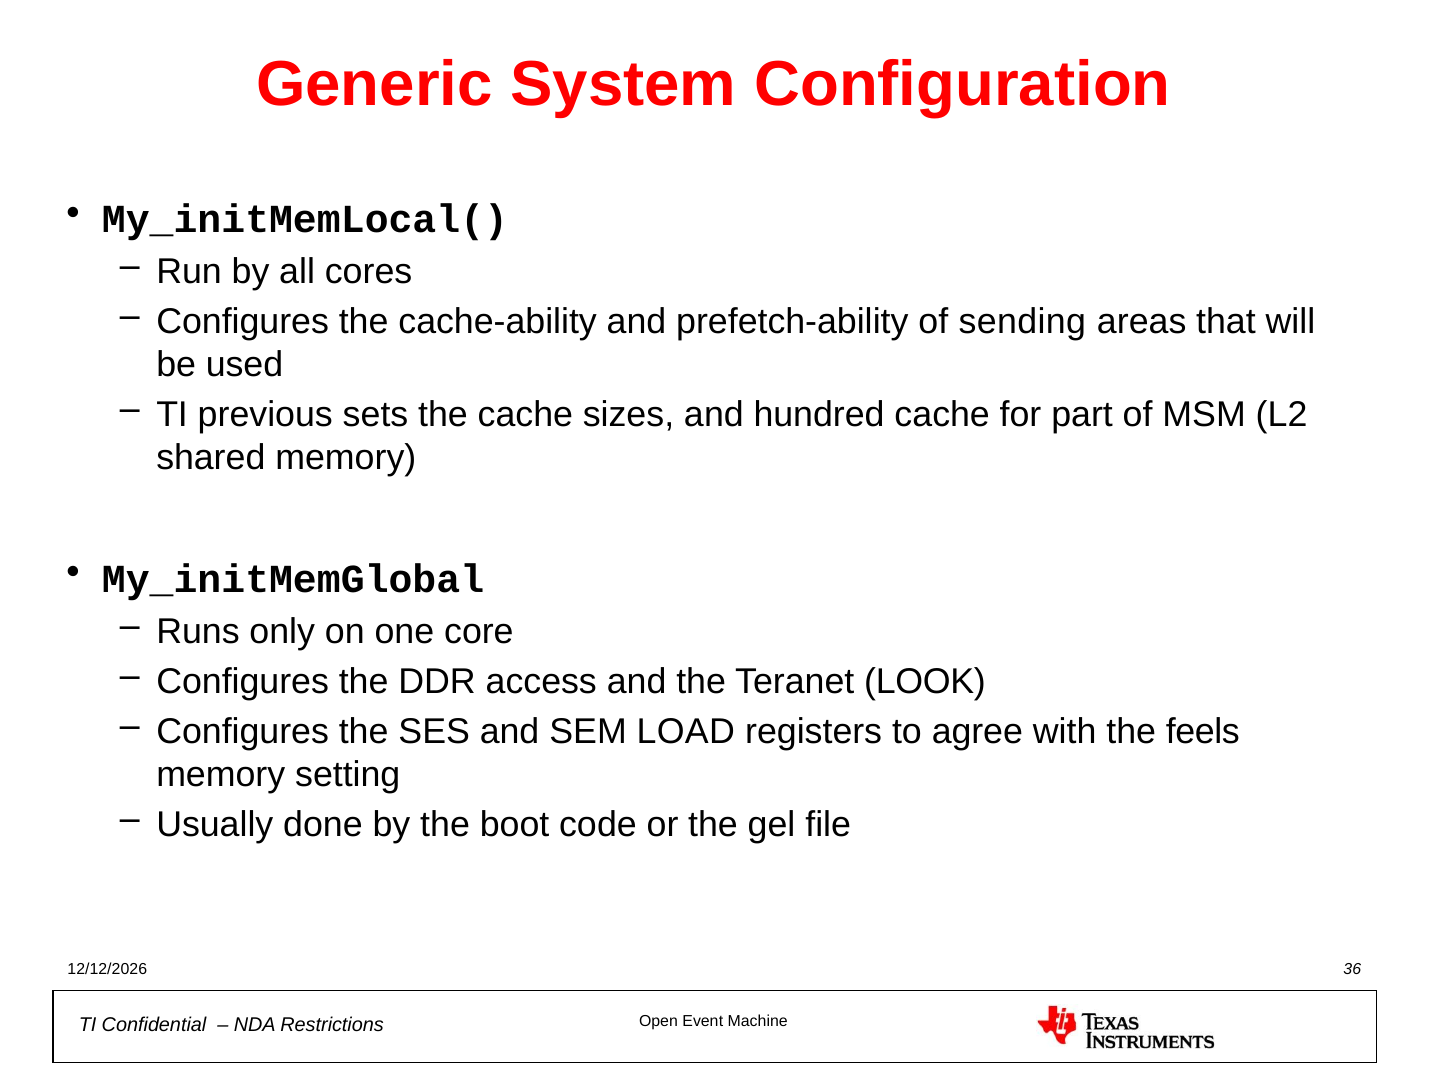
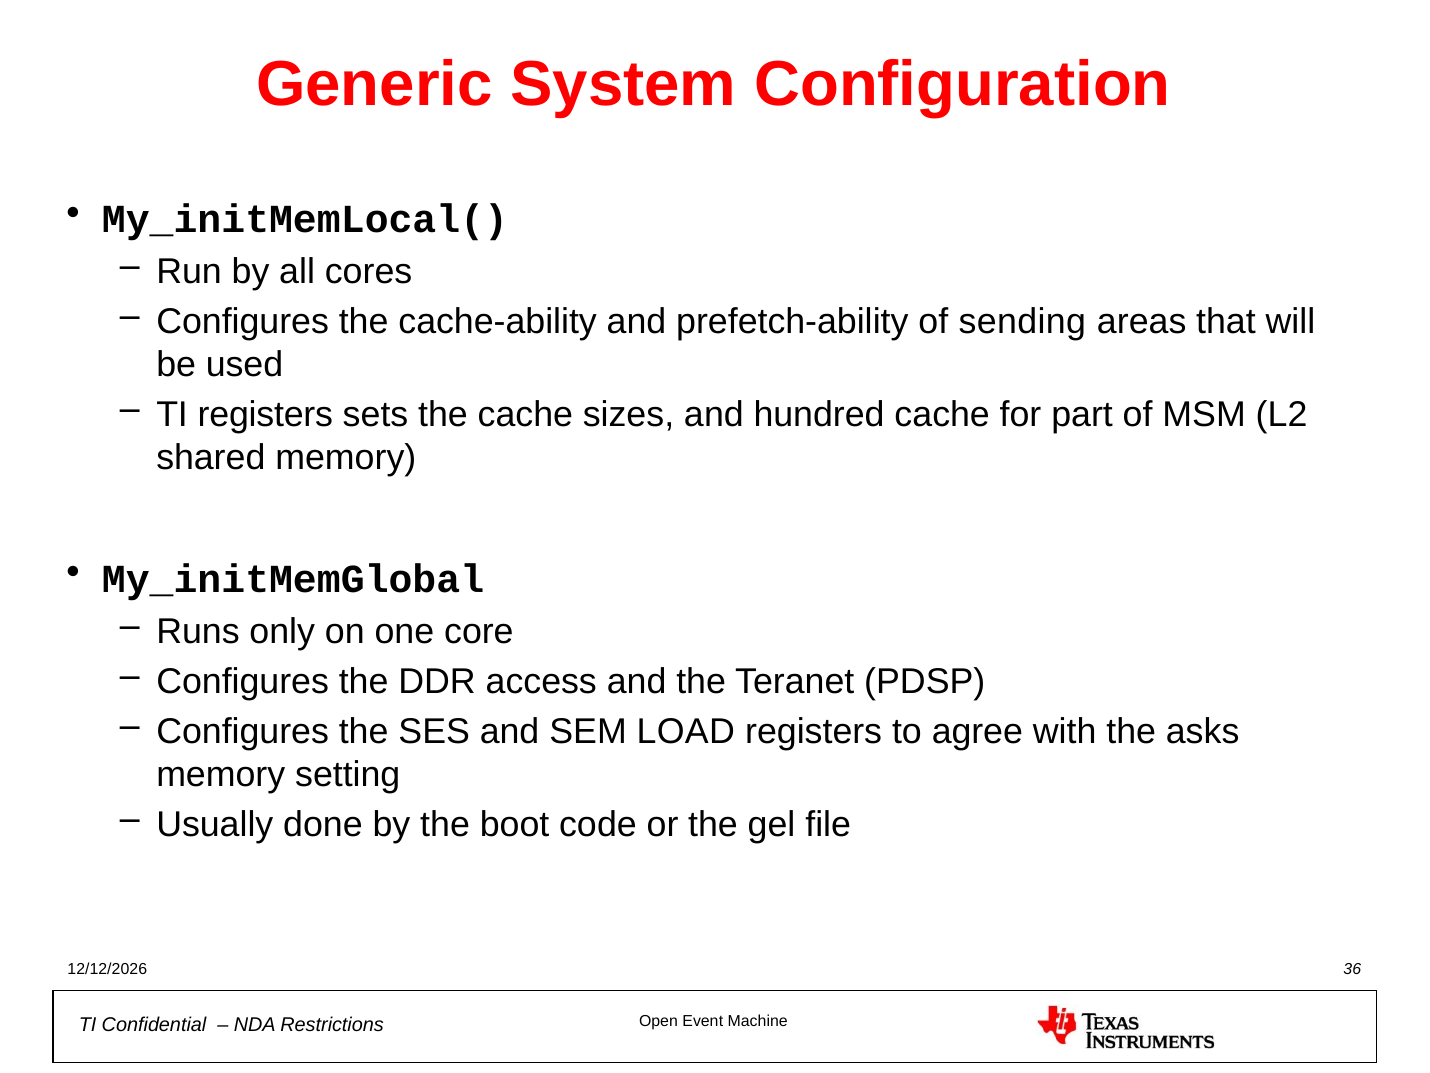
TI previous: previous -> registers (265, 414)
LOOK: LOOK -> PDSP (925, 681)
feels: feels -> asks (1203, 731)
